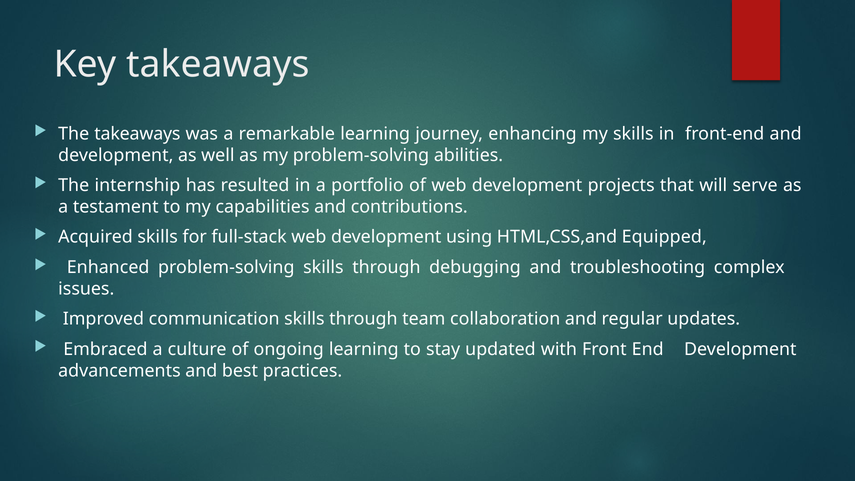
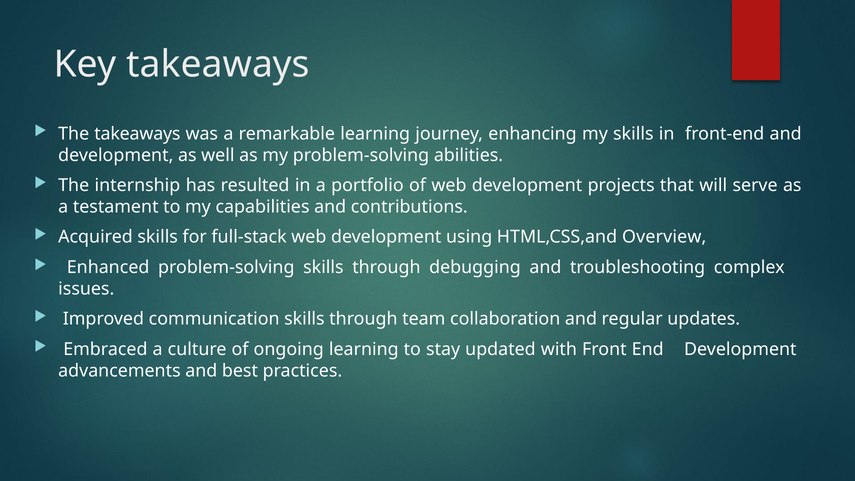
Equipped: Equipped -> Overview (664, 237)
